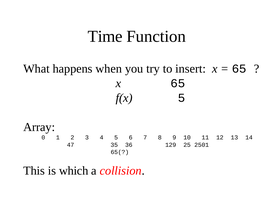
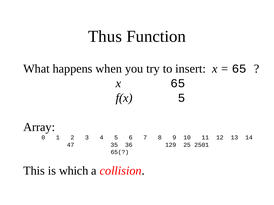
Time: Time -> Thus (105, 37)
